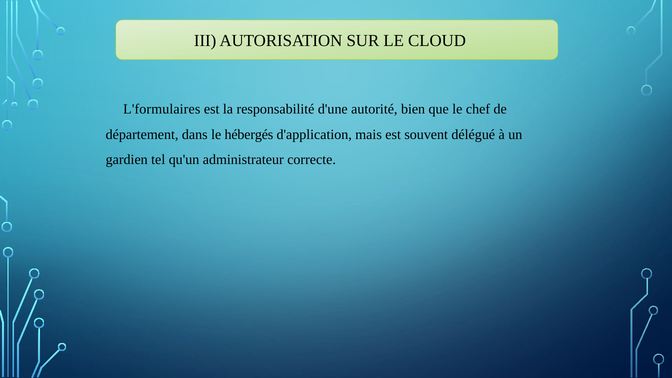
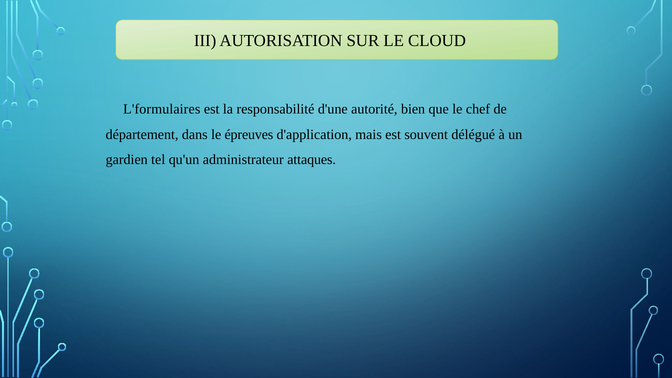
hébergés: hébergés -> épreuves (249, 134)
correcte: correcte -> attaques (312, 160)
